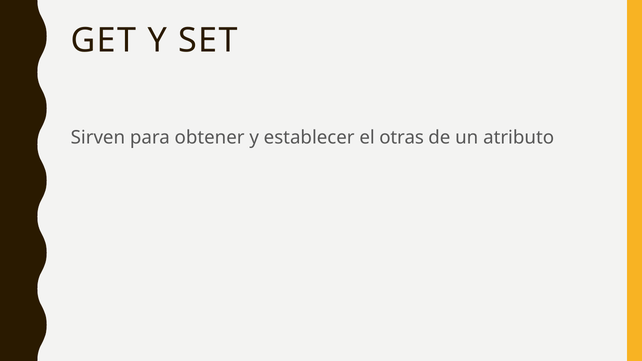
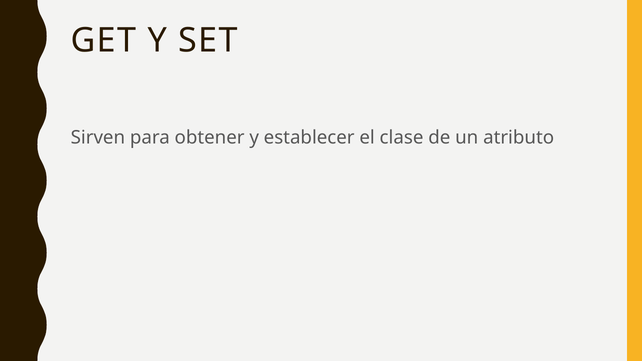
otras: otras -> clase (402, 138)
